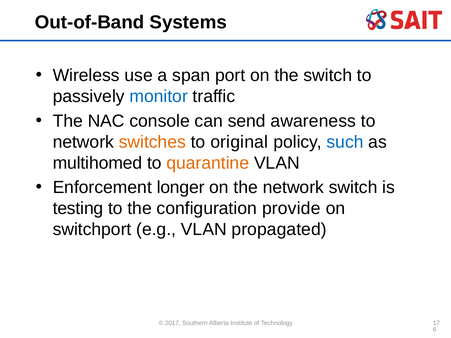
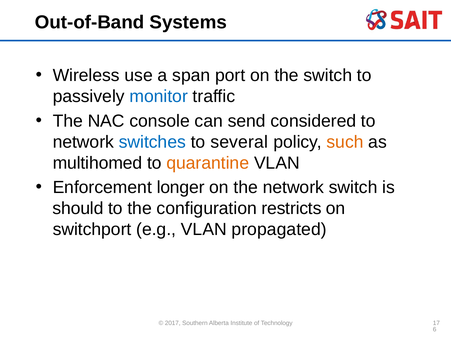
awareness: awareness -> considered (313, 121)
switches colour: orange -> blue (152, 142)
original: original -> several (239, 142)
such colour: blue -> orange (345, 142)
testing: testing -> should (78, 209)
provide: provide -> restricts (291, 209)
